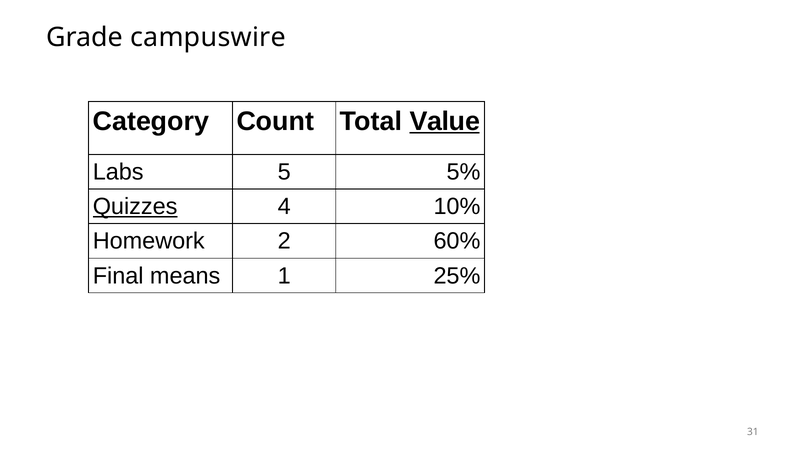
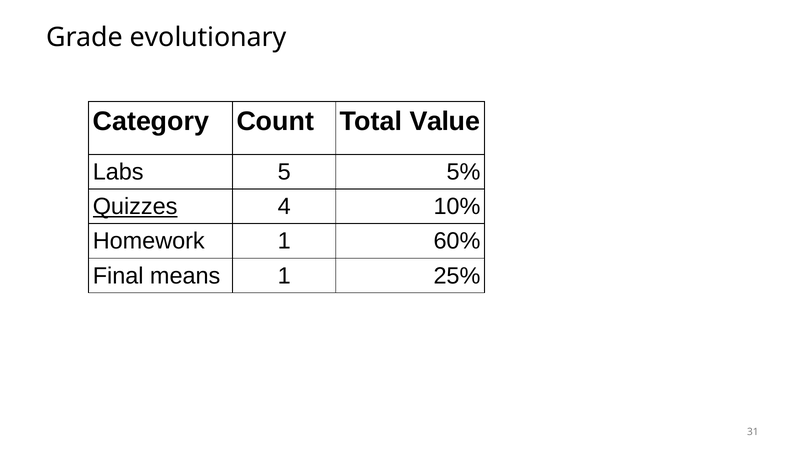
campuswire: campuswire -> evolutionary (208, 38)
Value underline: present -> none (445, 121)
Homework 2: 2 -> 1 (284, 241)
